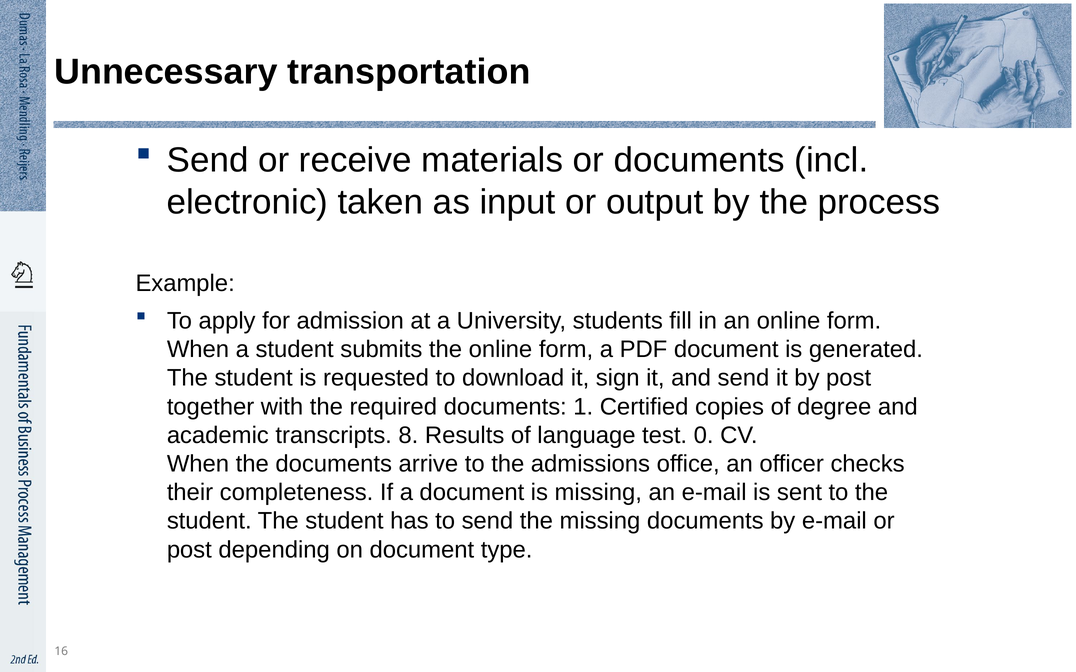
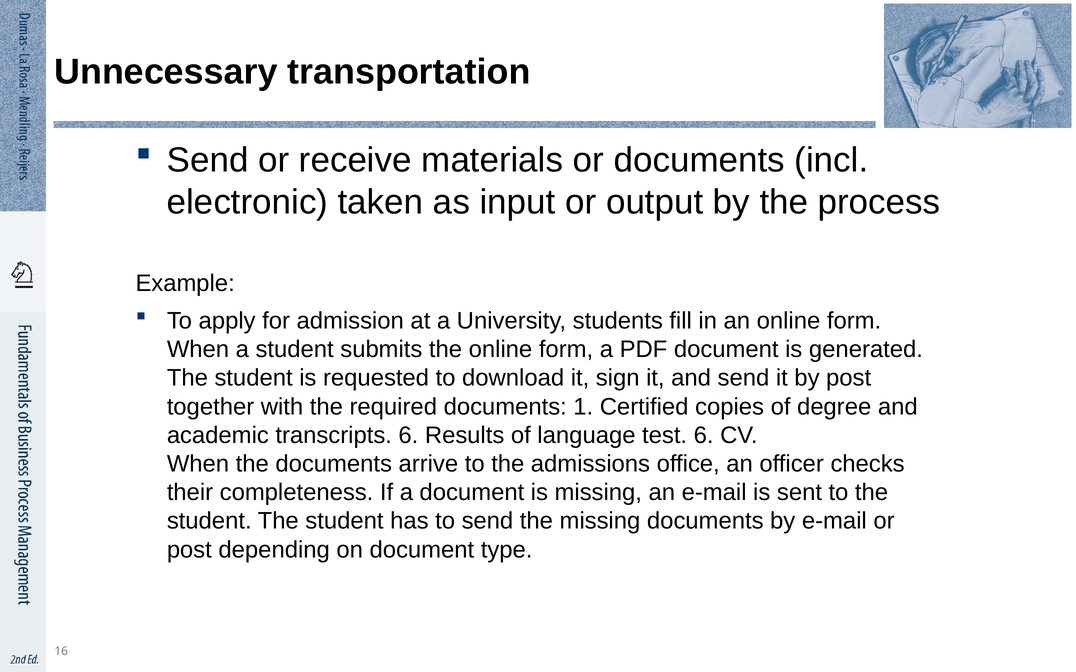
transcripts 8: 8 -> 6 (408, 436)
test 0: 0 -> 6 (704, 436)
